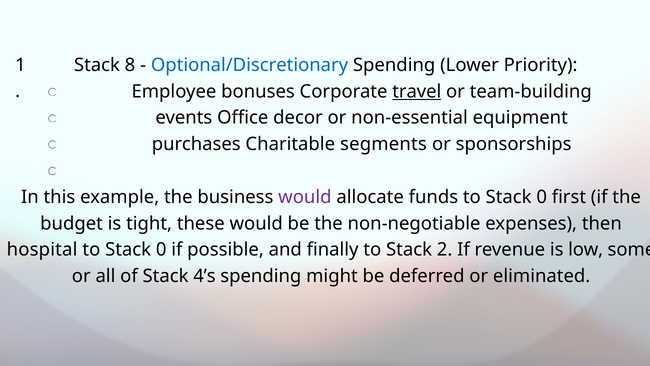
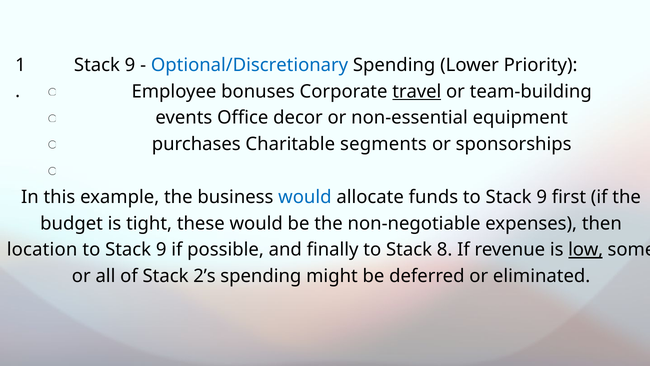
8: 8 -> 9 (130, 65)
would colour: purple -> blue (305, 197)
funds to Stack 0: 0 -> 9 (542, 197)
hospital: hospital -> location (42, 250)
0: 0 -> 9 (161, 250)
2: 2 -> 8 (445, 250)
low underline: none -> present (586, 250)
4’s: 4’s -> 2’s (204, 276)
